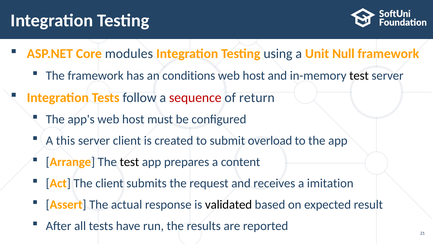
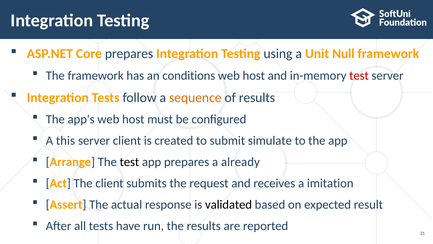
Core modules: modules -> prepares (129, 54)
test colour: black -> red (359, 75)
sequence colour: red -> orange (195, 97)
of return: return -> results (257, 97)
overload: overload -> simulate (270, 140)
content: content -> already (240, 162)
